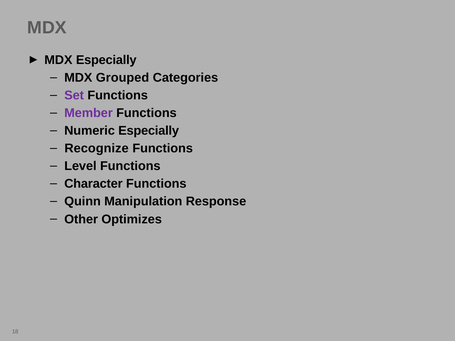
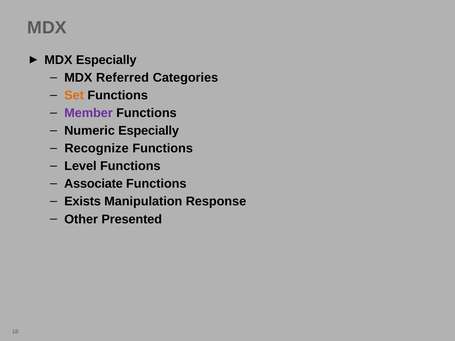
Grouped: Grouped -> Referred (123, 78)
Set colour: purple -> orange (74, 95)
Character: Character -> Associate (93, 184)
Quinn: Quinn -> Exists (83, 202)
Optimizes: Optimizes -> Presented (132, 219)
